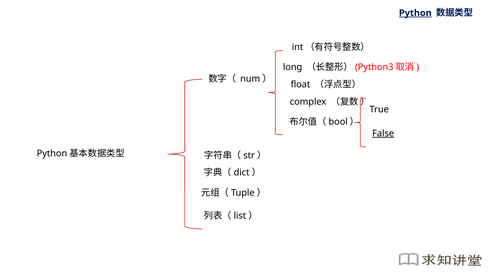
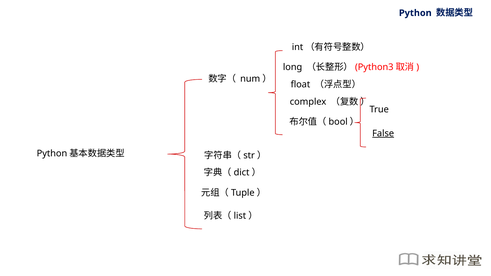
Python underline: present -> none (415, 13)
